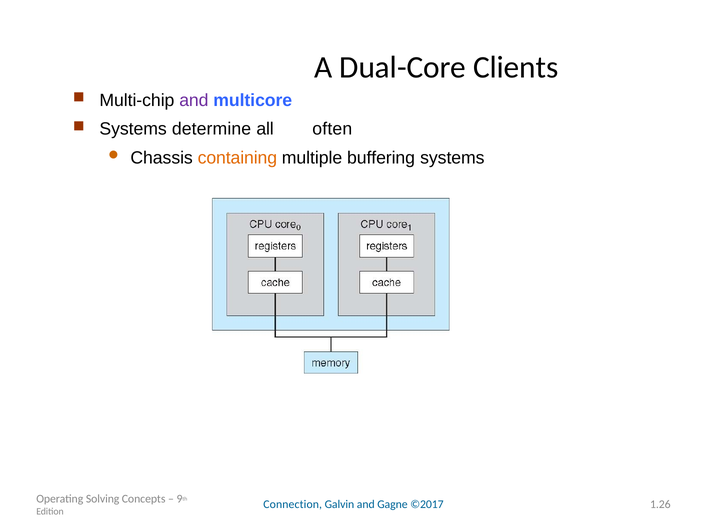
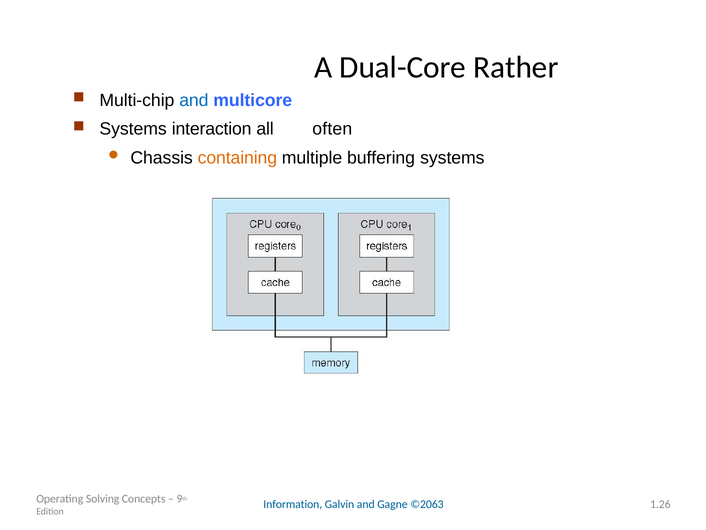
Clients: Clients -> Rather (516, 68)
and colour: purple -> blue (194, 100)
determine: determine -> interaction (212, 129)
Connection: Connection -> Information (293, 504)
©2017: ©2017 -> ©2063 (427, 504)
